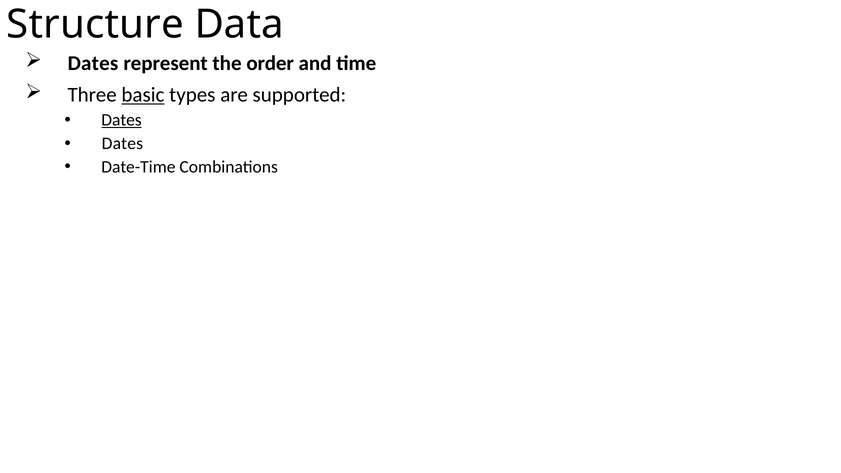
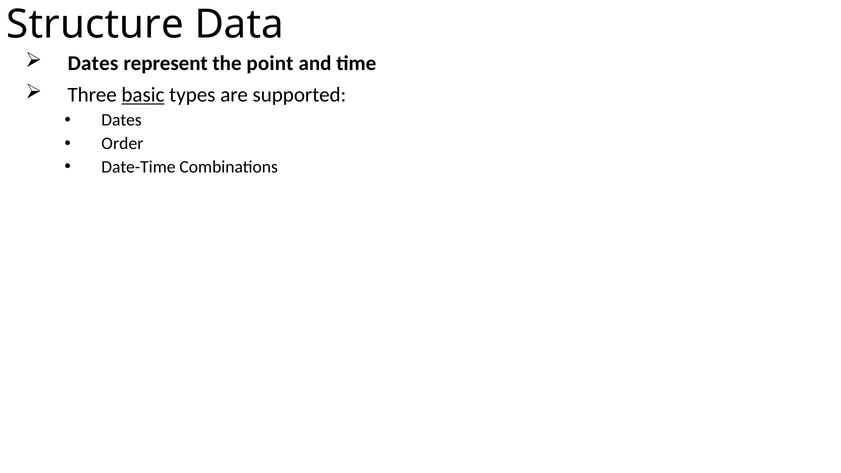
order: order -> point (270, 63)
Dates underline: present -> none (122, 120)
Dates: Dates -> Order (122, 143)
